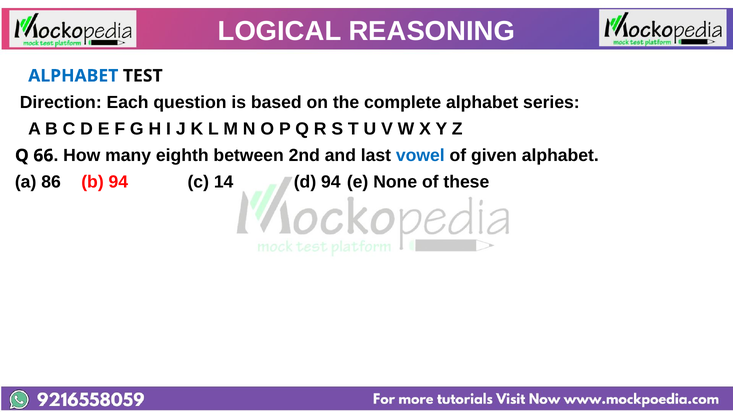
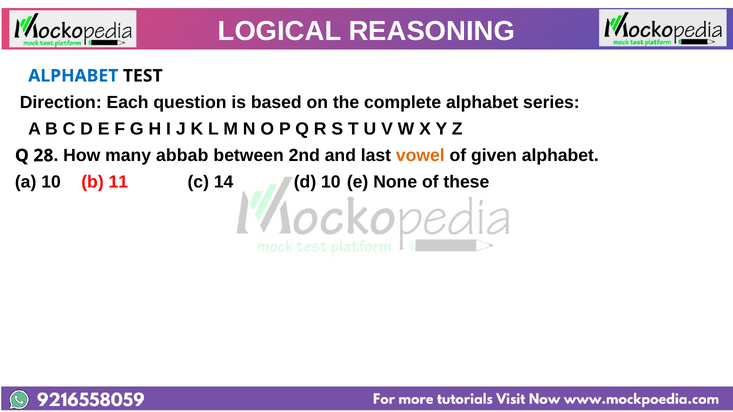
66: 66 -> 28 (43, 156)
eighth: eighth -> abbab (182, 156)
vowel colour: blue -> orange (420, 156)
a 86: 86 -> 10 (51, 182)
b 94: 94 -> 11 (118, 182)
d 94: 94 -> 10 (331, 182)
